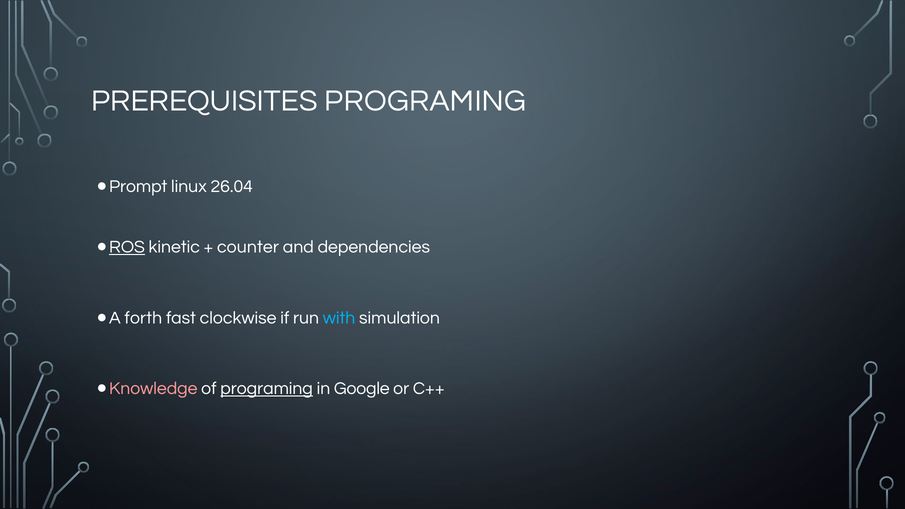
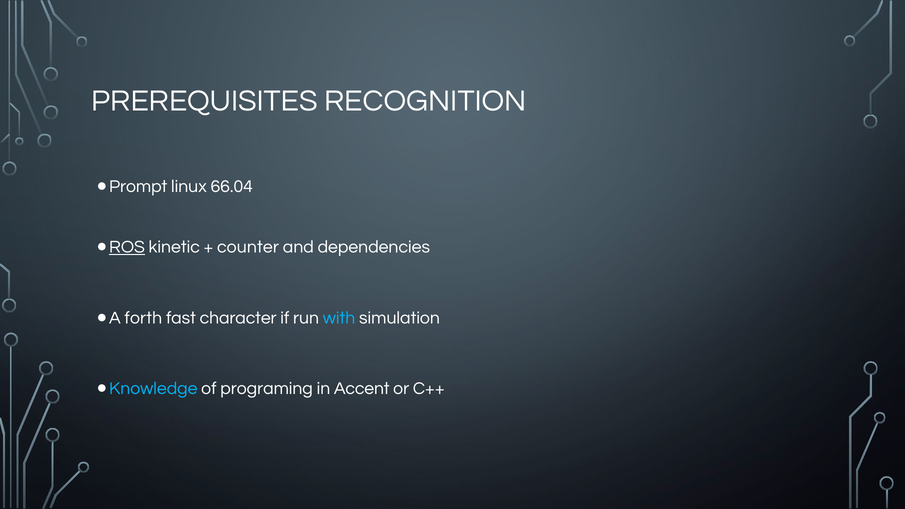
PREREQUISITES PROGRAMING: PROGRAMING -> RECOGNITION (425, 101)
26.04: 26.04 -> 66.04 (232, 186)
clockwise: clockwise -> character (238, 318)
Knowledge colour: pink -> light blue (153, 389)
programing underline: present -> none (267, 389)
Google: Google -> Accent (362, 389)
